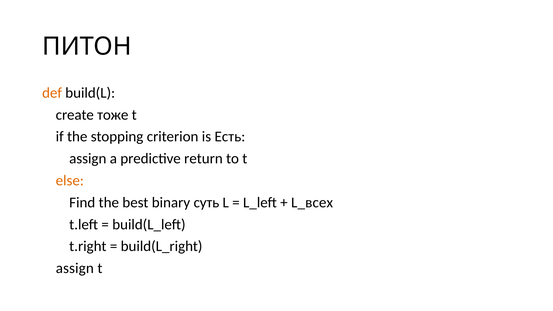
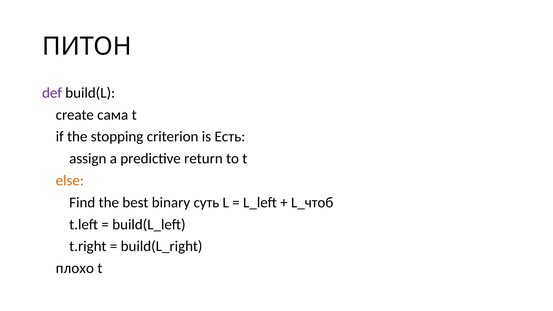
def colour: orange -> purple (52, 93)
тоже: тоже -> сама (113, 115)
L_всех: L_всех -> L_чтоб (312, 203)
assign: assign -> плохо (75, 268)
